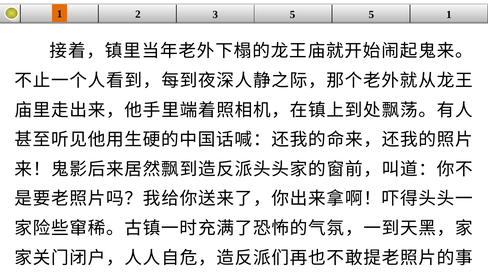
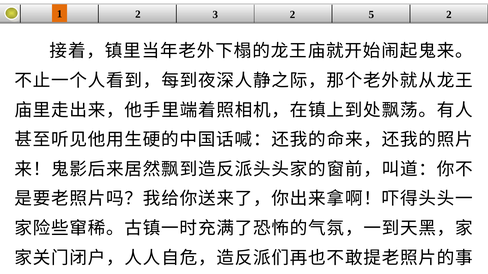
3 5: 5 -> 2 (293, 15)
5 1: 1 -> 2 (449, 15)
